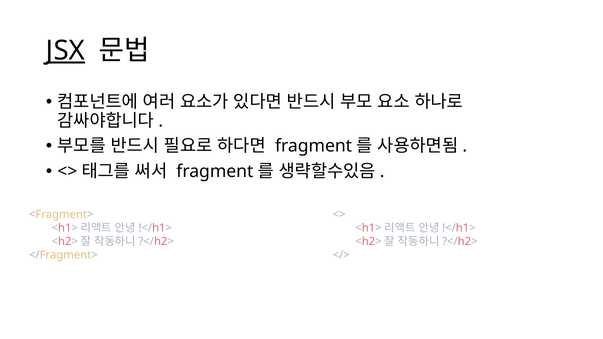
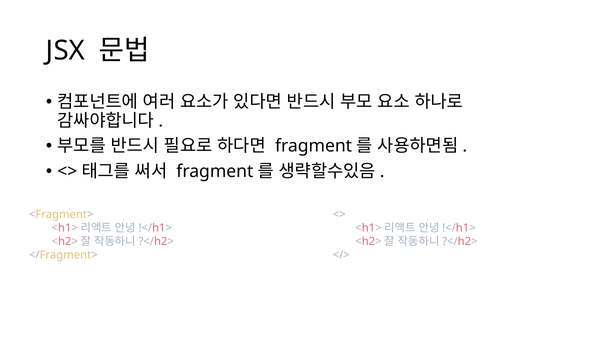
JSX underline: present -> none (65, 51)
